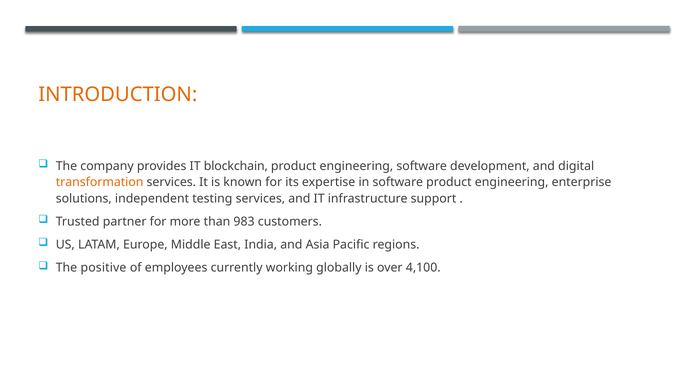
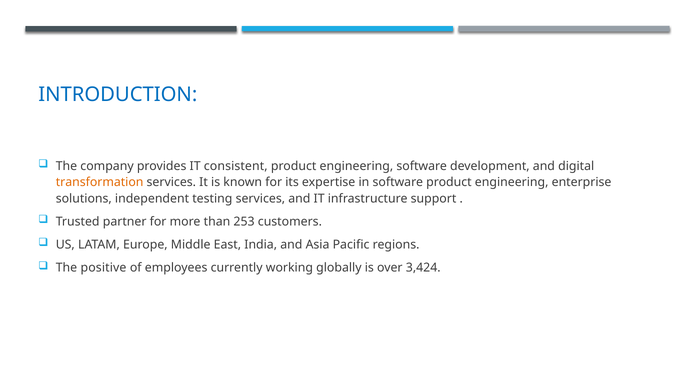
INTRODUCTION colour: orange -> blue (118, 94)
blockchain: blockchain -> consistent (236, 166)
983: 983 -> 253 (244, 222)
4,100: 4,100 -> 3,424 (423, 268)
